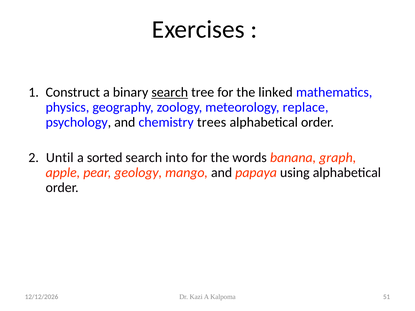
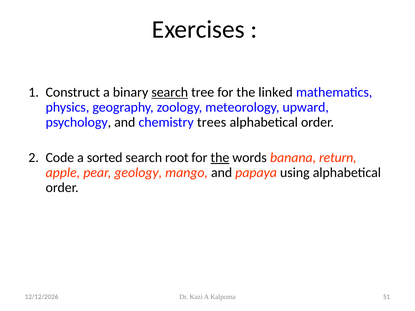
replace: replace -> upward (306, 107)
Until: Until -> Code (60, 158)
into: into -> root (177, 158)
the underline: none -> present (220, 158)
graph: graph -> return (338, 158)
